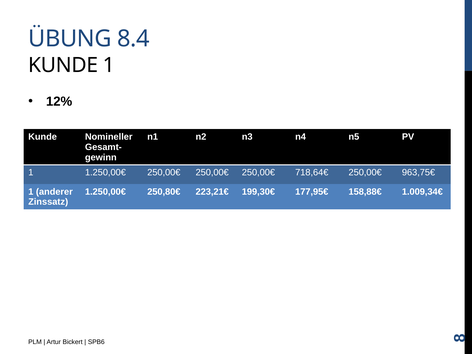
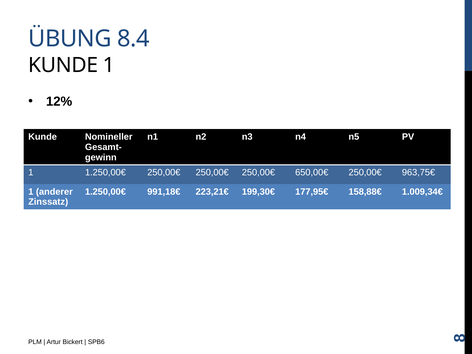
718,64€: 718,64€ -> 650,00€ (312, 173)
250,80€: 250,80€ -> 991,18€ (164, 192)
